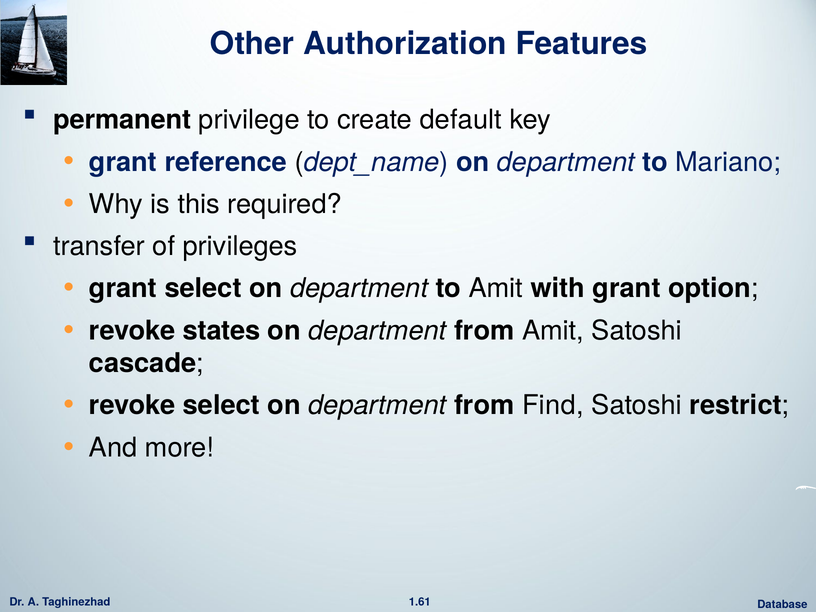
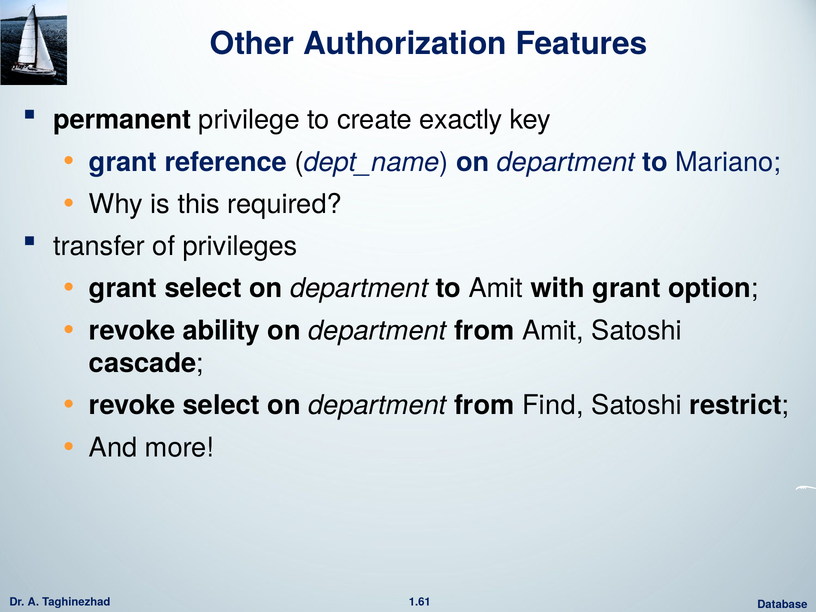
default: default -> exactly (461, 120)
states: states -> ability (221, 331)
